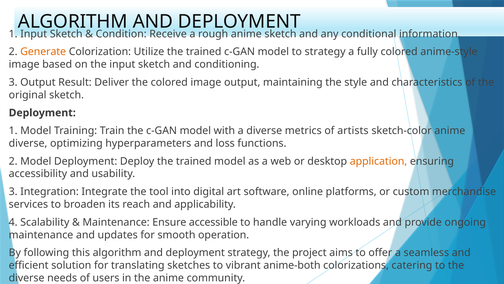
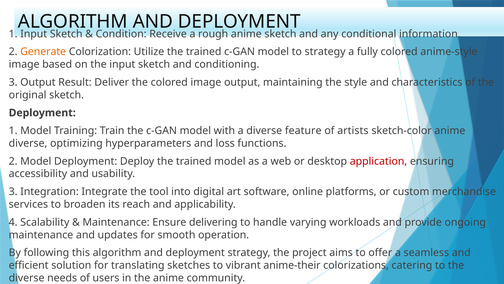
metrics: metrics -> feature (303, 130)
application colour: orange -> red (378, 161)
accessible: accessible -> delivering (213, 222)
anime-both: anime-both -> anime-their (292, 265)
